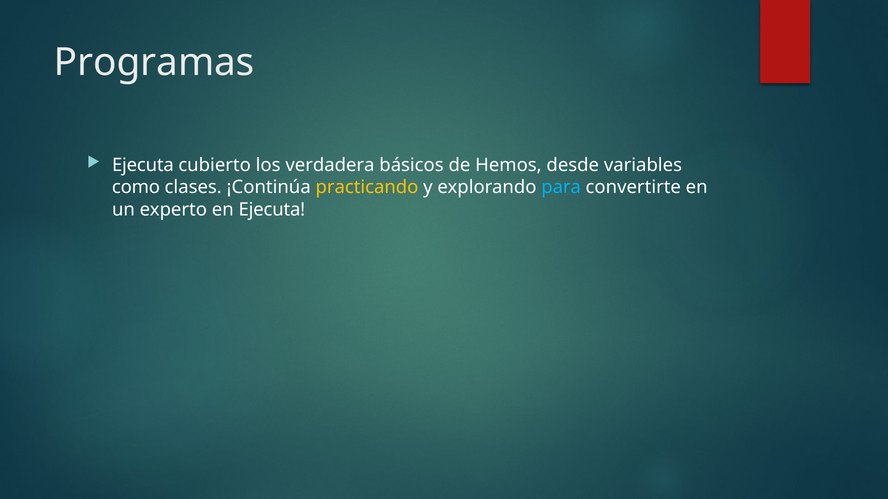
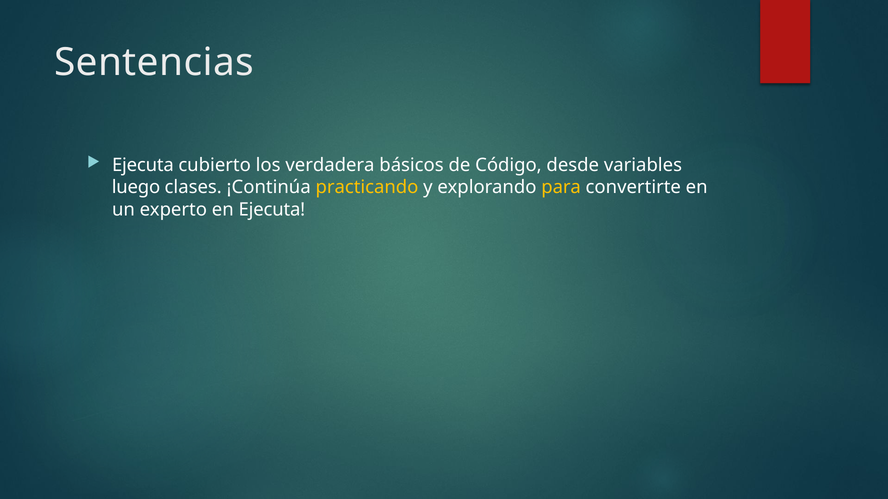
Programas: Programas -> Sentencias (154, 62)
Hemos: Hemos -> Código (508, 165)
como: como -> luego (136, 187)
para colour: light blue -> yellow (561, 187)
